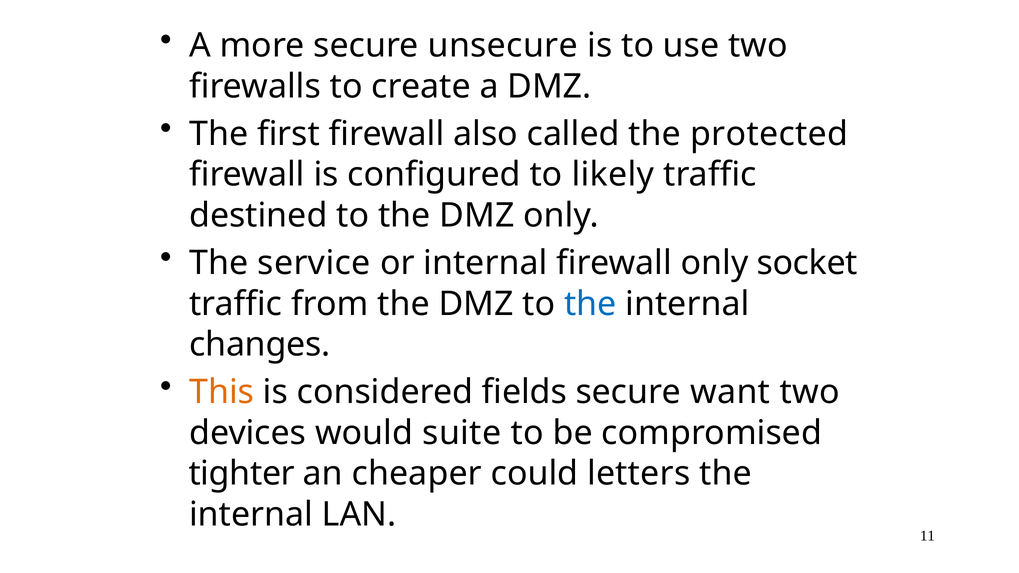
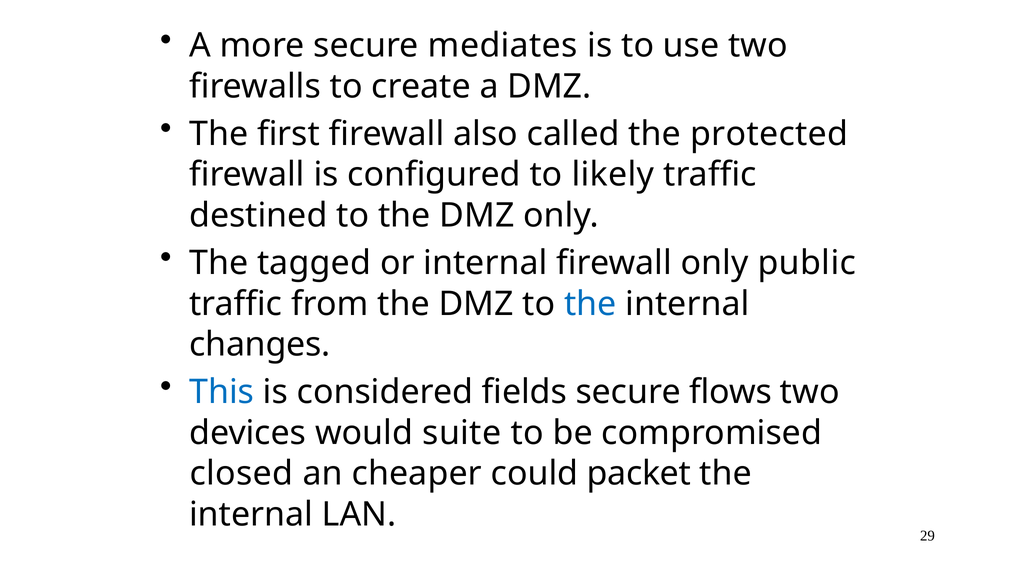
unsecure: unsecure -> mediates (503, 46)
service: service -> tagged (314, 263)
socket: socket -> public (807, 263)
This colour: orange -> blue (222, 392)
want: want -> flows (731, 392)
tighter: tighter -> closed (241, 474)
letters: letters -> packet (639, 474)
11: 11 -> 29 (927, 536)
